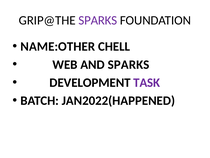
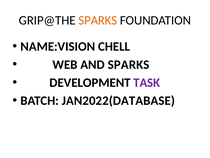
SPARKS colour: purple -> orange (98, 20)
NAME:OTHER: NAME:OTHER -> NAME:VISION (58, 46)
JAN2022(HAPPENED: JAN2022(HAPPENED -> JAN2022(DATABASE (118, 100)
